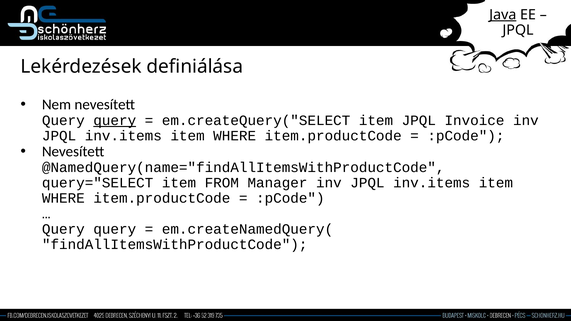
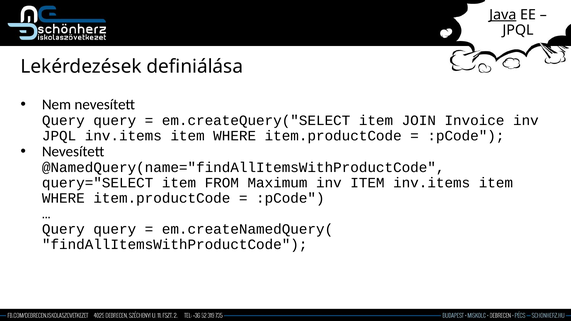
query underline: present -> none (115, 120)
item JPQL: JPQL -> JOIN (419, 120)
Manager: Manager -> Maximum (277, 183)
JPQL: JPQL -> ITEM (367, 183)
